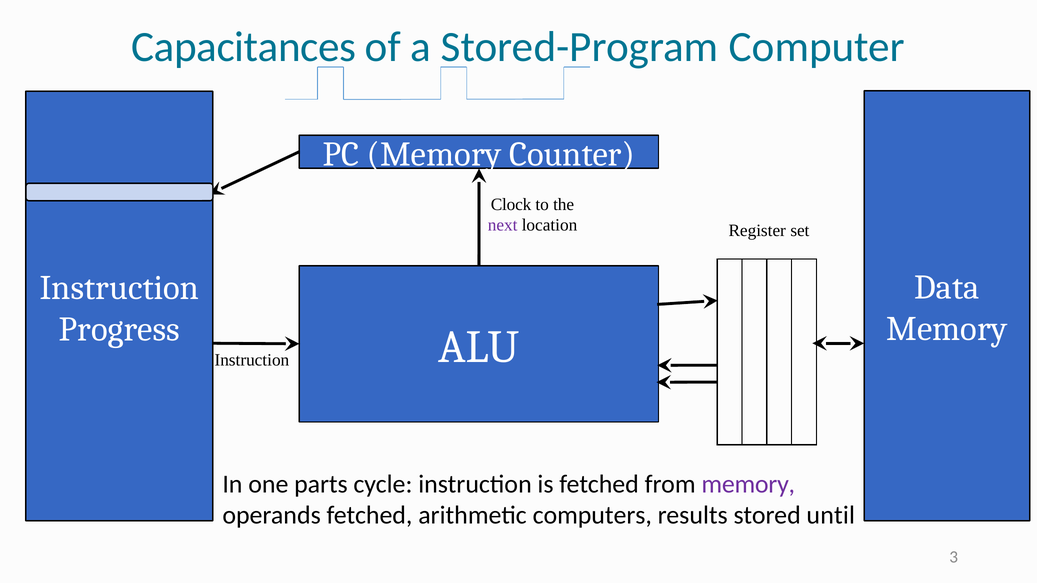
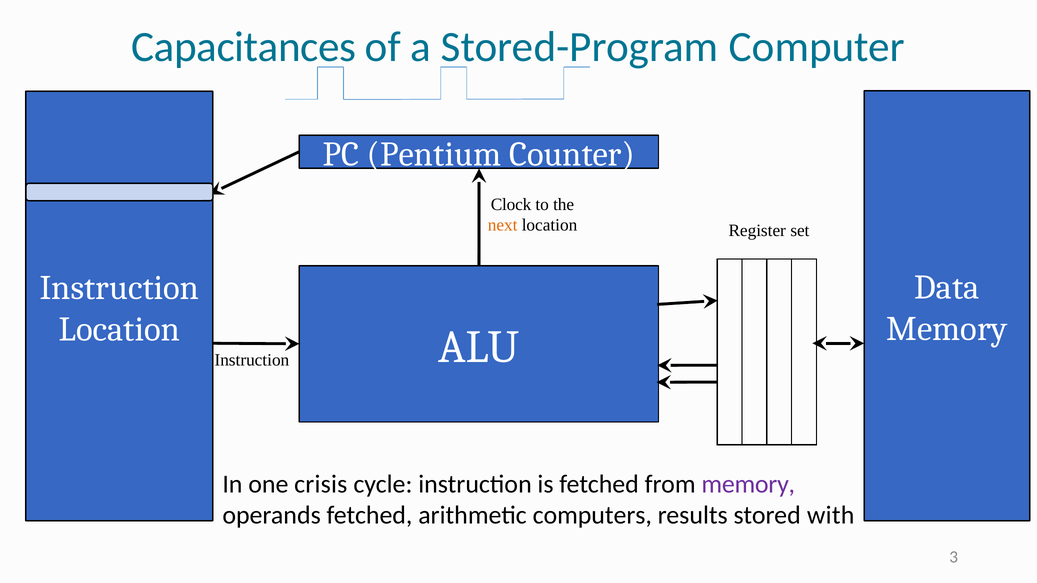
PC Memory: Memory -> Pentium (434, 154)
next colour: purple -> orange (503, 225)
Progress: Progress -> Location (119, 329)
parts: parts -> crisis (321, 485)
until: until -> with (831, 516)
